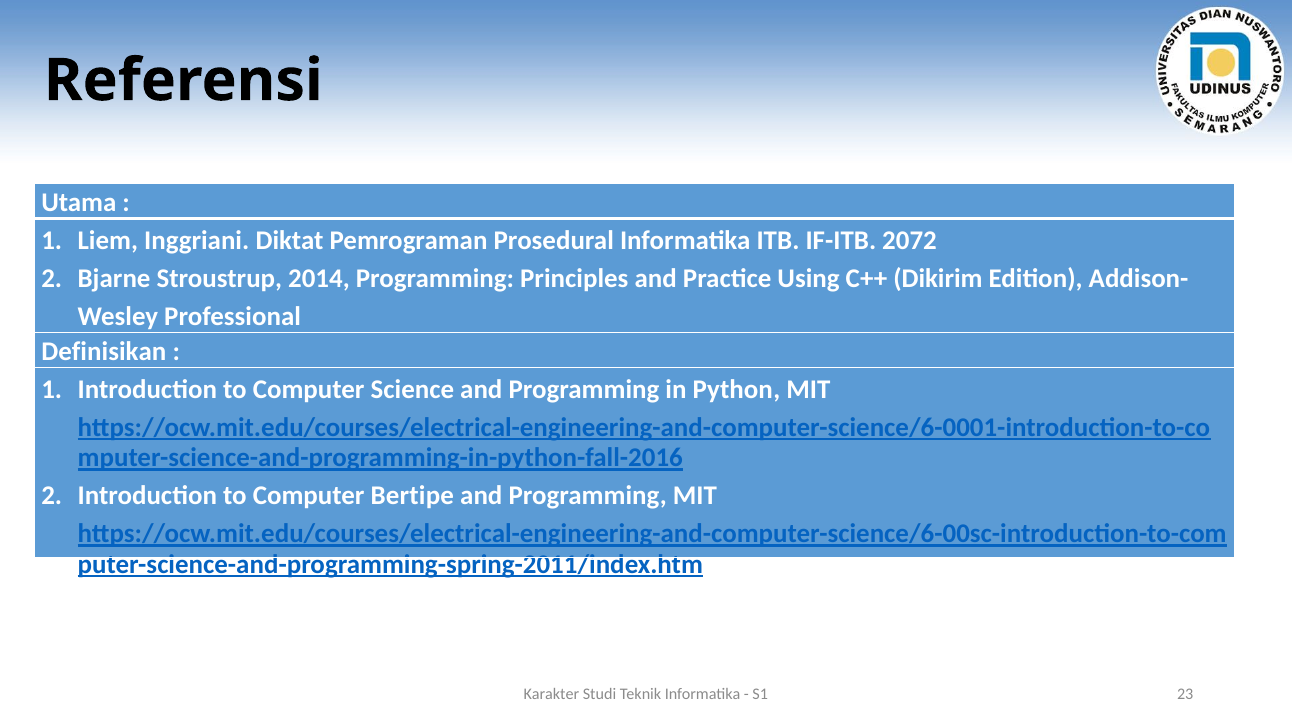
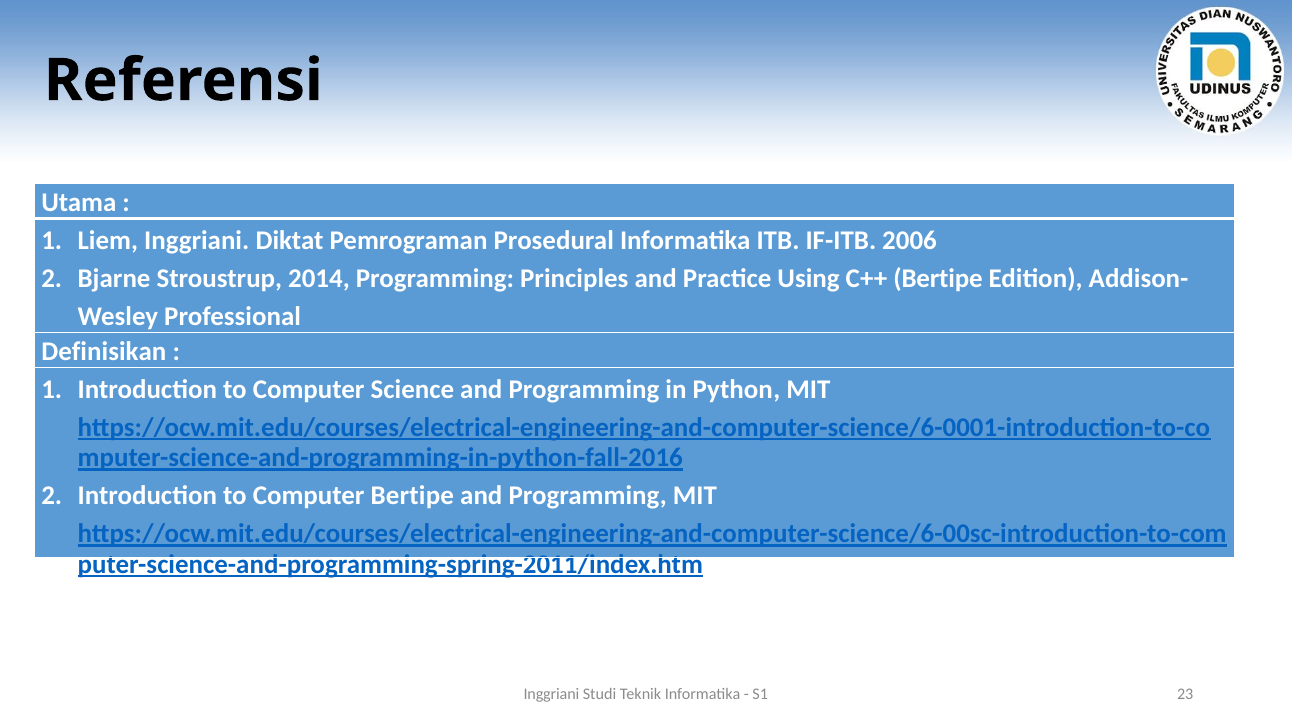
2072: 2072 -> 2006 (910, 240)
C++ Dikirim: Dikirim -> Bertipe (938, 278)
Karakter: Karakter -> Inggriani (551, 694)
